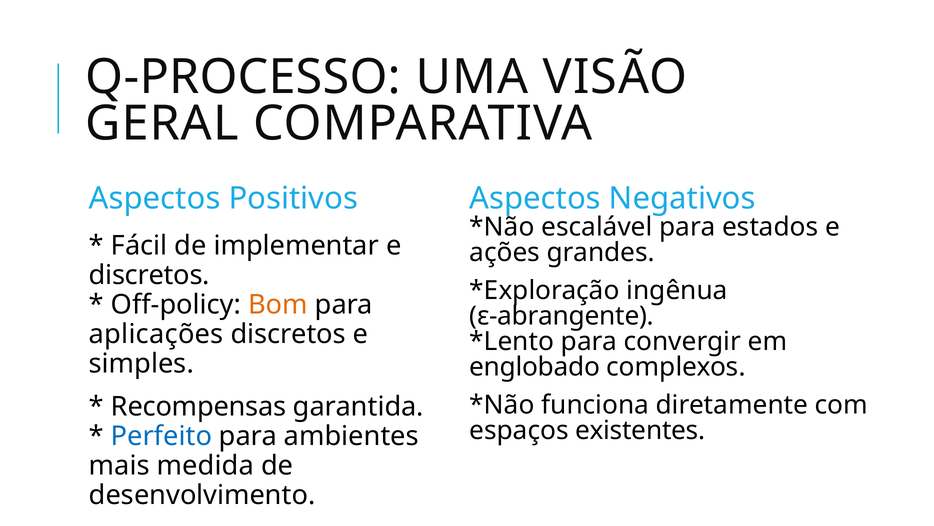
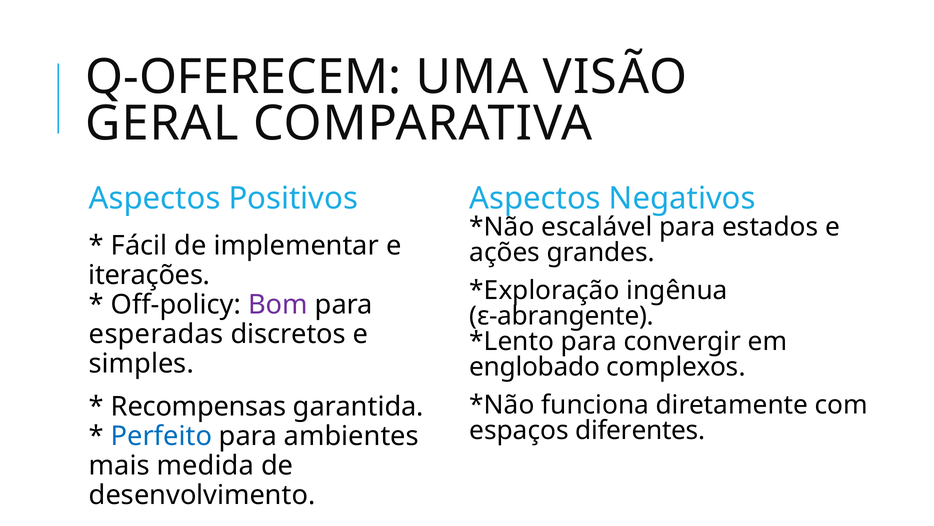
Q-PROCESSO: Q-PROCESSO -> Q-OFERECEM (243, 77)
discretos: discretos -> iterações (149, 275)
Bom colour: orange -> purple (278, 304)
aplicações: aplicações -> esperadas (156, 334)
existentes: existentes -> diferentes (640, 430)
